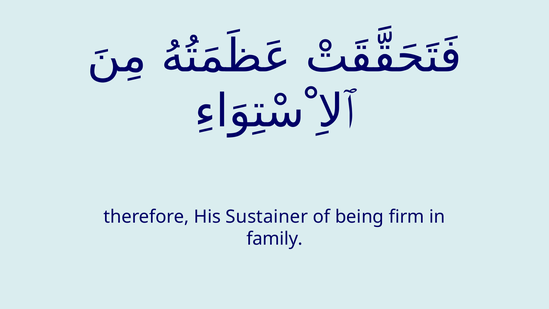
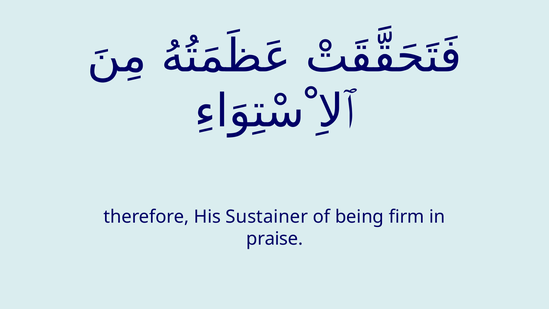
family: family -> praise (275, 239)
